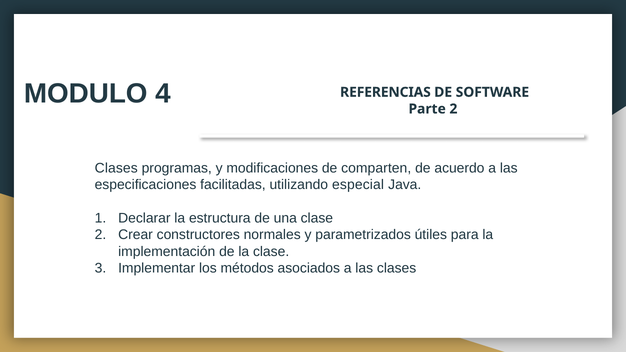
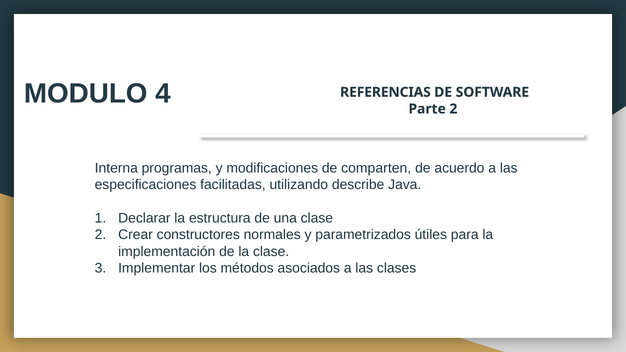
Clases: Clases -> Interna (116, 168)
especial: especial -> describe (358, 185)
